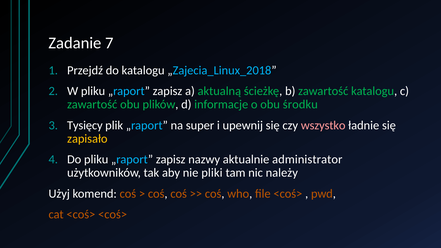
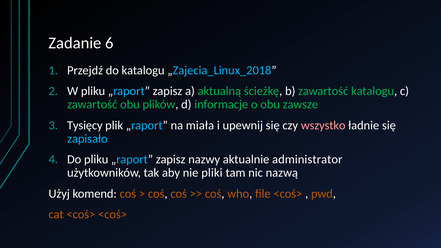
7: 7 -> 6 (109, 43)
środku: środku -> zawsze (300, 105)
super: super -> miała (200, 125)
zapisało colour: yellow -> light blue (87, 139)
należy: należy -> nazwą (282, 173)
